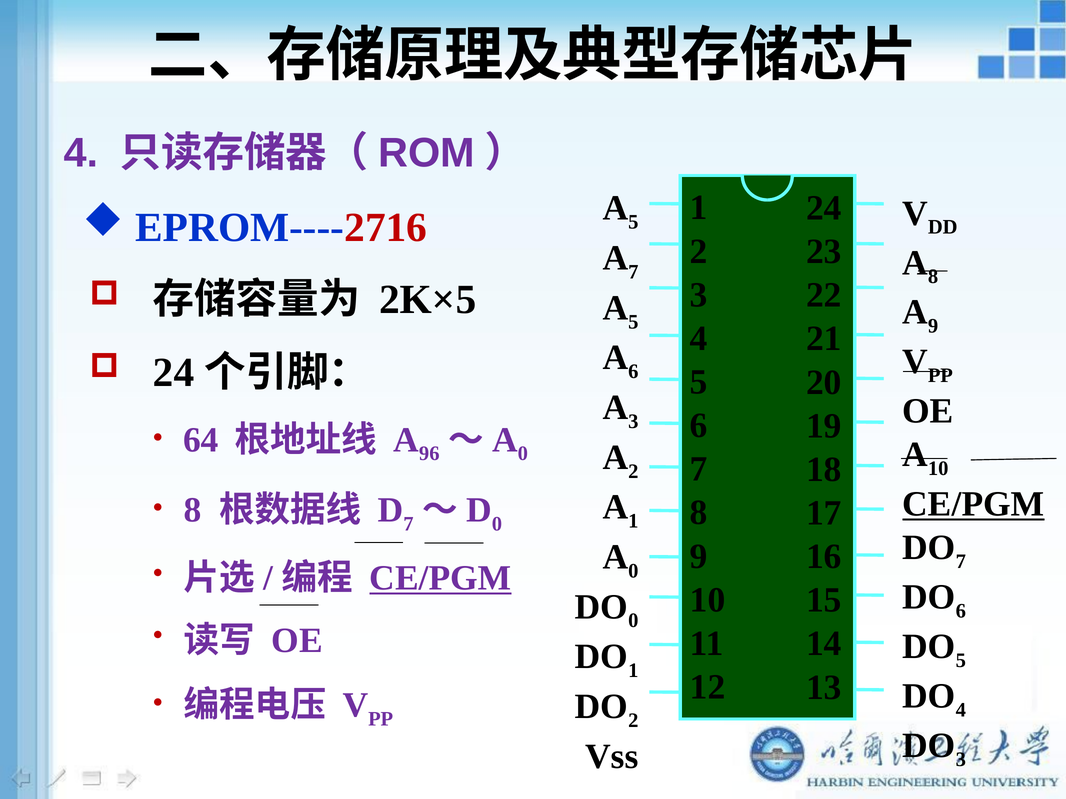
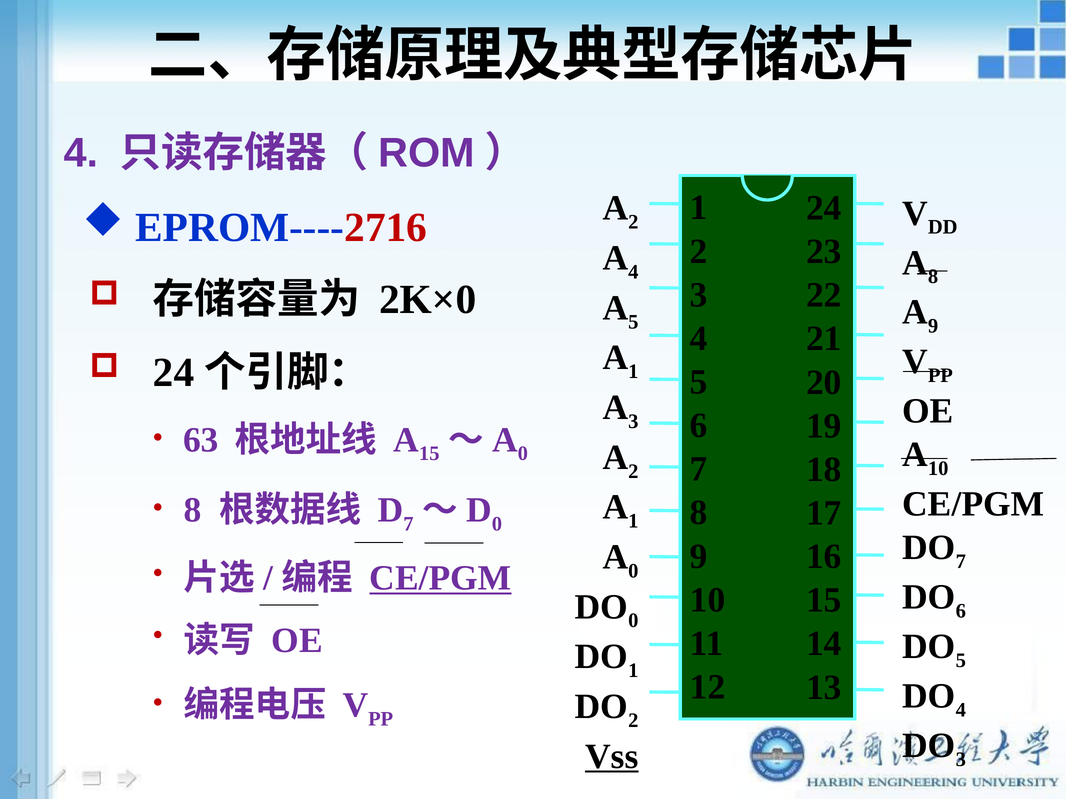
5: 5 -> 2 (633, 222)
7: 7 -> 4 (633, 272)
2K×5: 2K×5 -> 2K×0 (428, 300)
6: 6 -> 1 (633, 372)
64: 64 -> 63 (201, 440)
96: 96 -> 15 (429, 454)
CE/PGM underline: present -> none (973, 504)
Vss underline: none -> present (612, 757)
